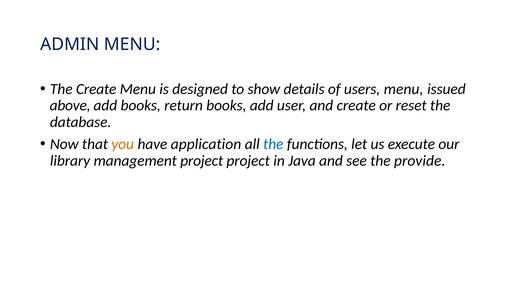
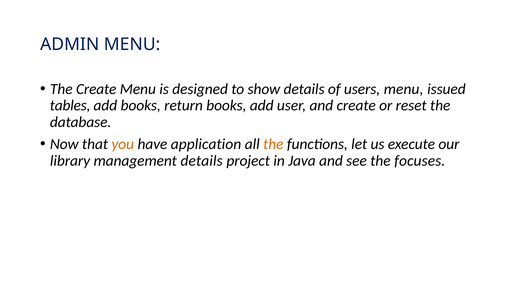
above: above -> tables (70, 105)
the colour: blue -> orange (273, 144)
management project: project -> details (202, 161)
provide: provide -> focuses (420, 161)
